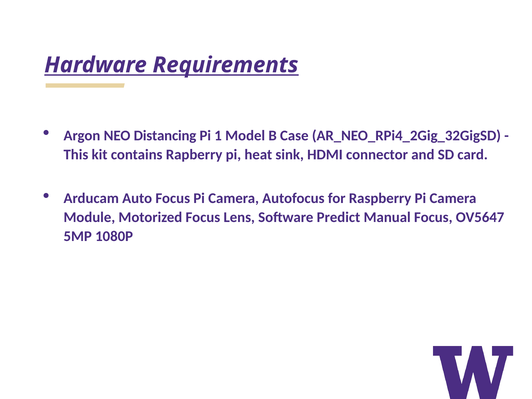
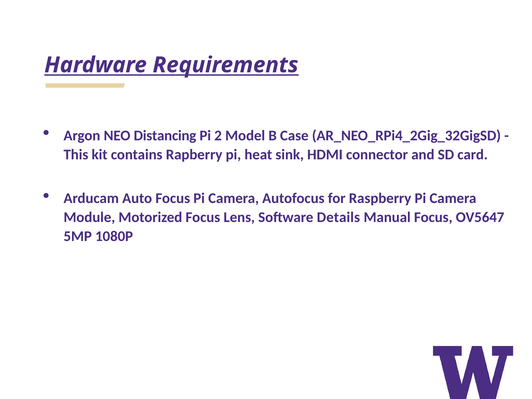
1: 1 -> 2 (218, 135)
Predict: Predict -> Details (338, 217)
